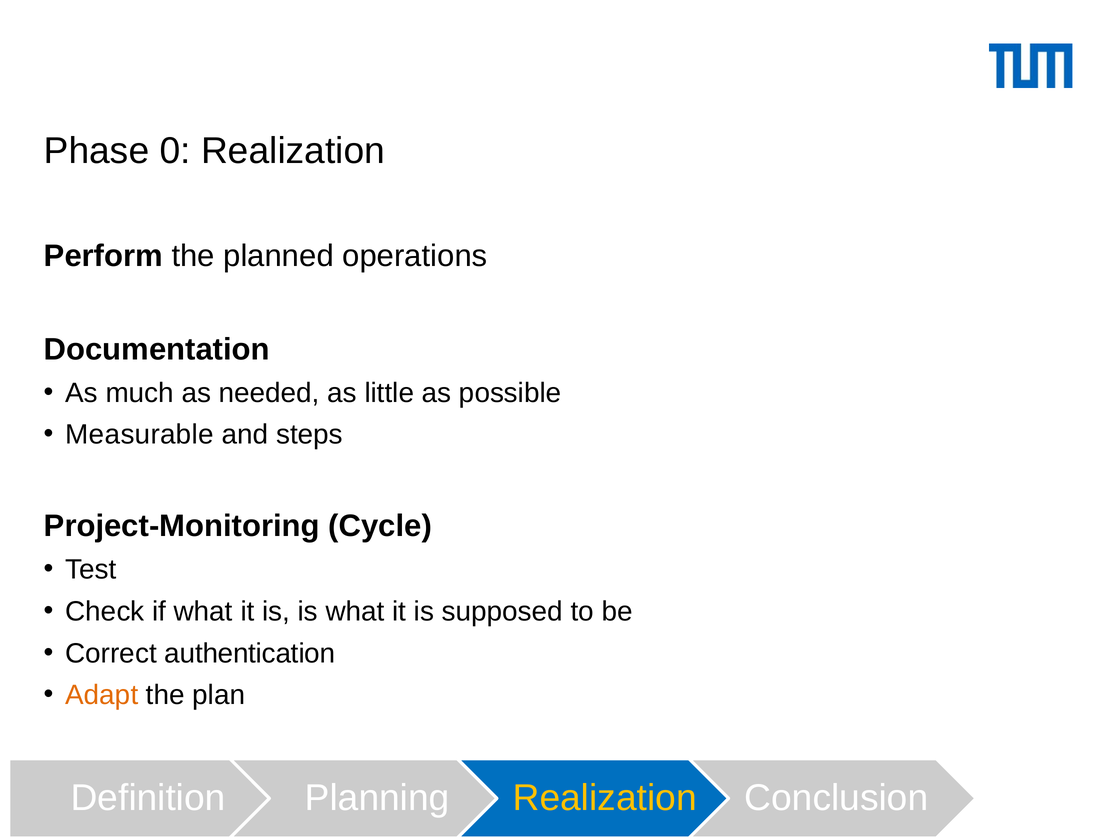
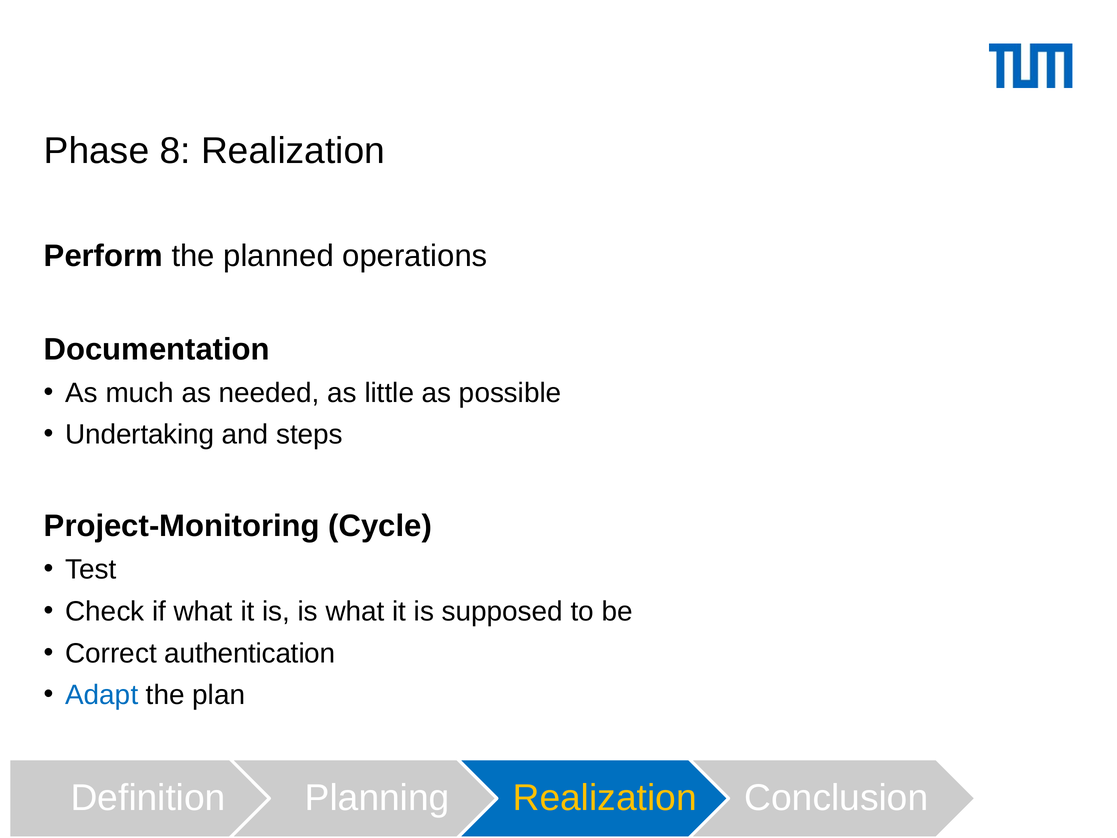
0: 0 -> 8 (175, 151)
Measurable: Measurable -> Undertaking (140, 435)
Adapt colour: orange -> blue (102, 695)
